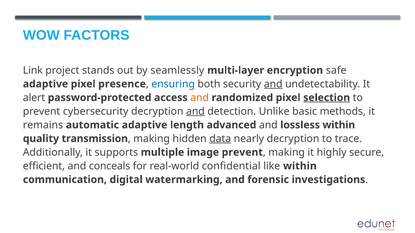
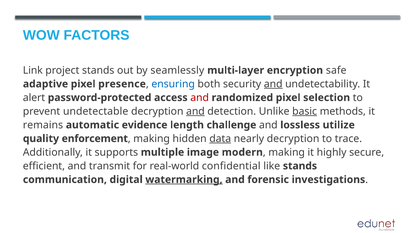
and colour: orange -> red (200, 98)
selection underline: present -> none (327, 98)
cybersecurity: cybersecurity -> undetectable (96, 112)
basic underline: none -> present (305, 112)
automatic adaptive: adaptive -> evidence (145, 125)
advanced: advanced -> challenge (231, 125)
lossless within: within -> utilize (339, 125)
transmission: transmission -> enforcement (95, 139)
image prevent: prevent -> modern (242, 153)
conceals: conceals -> transmit (110, 166)
like within: within -> stands (300, 166)
watermarking underline: none -> present (184, 180)
